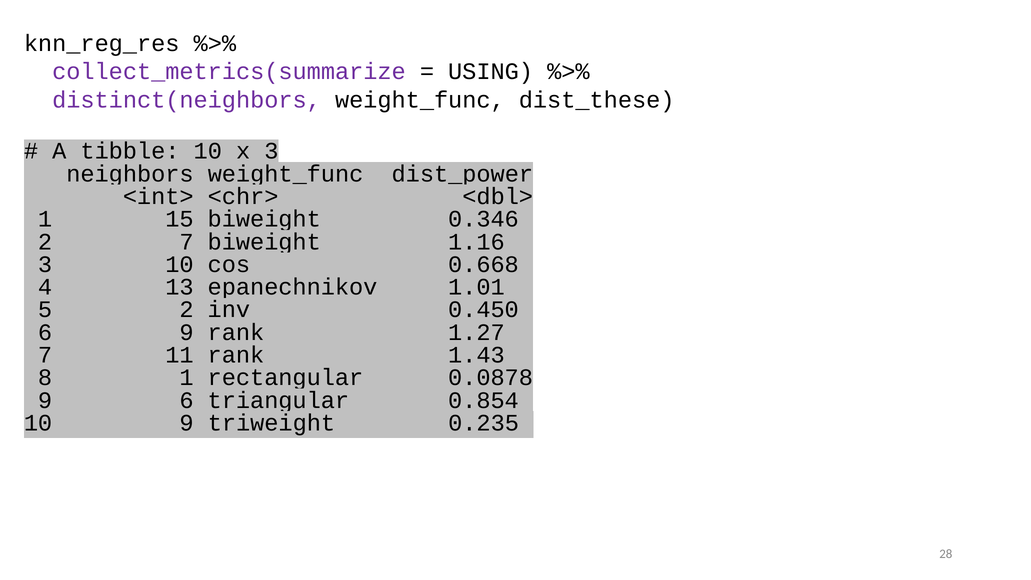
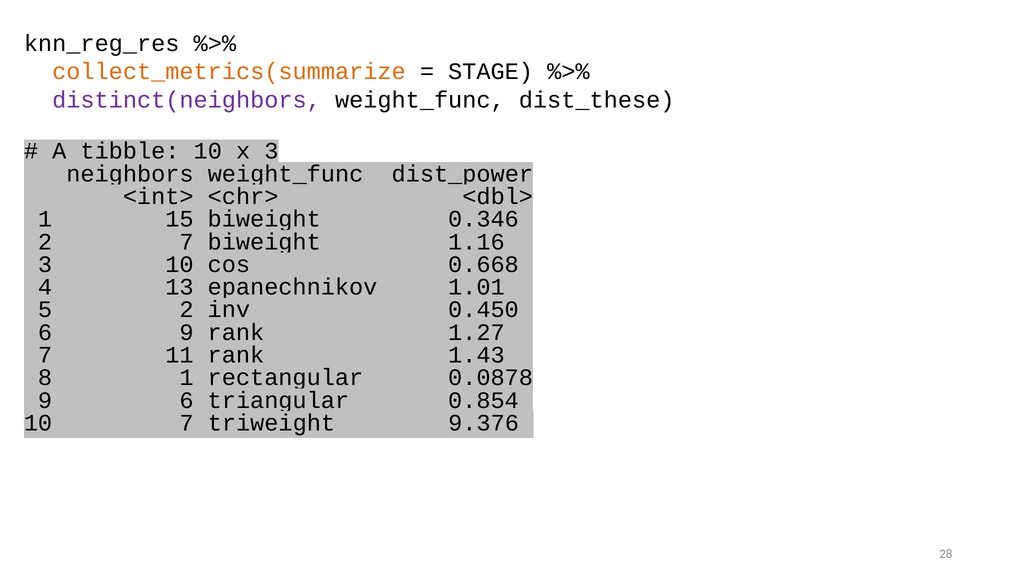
collect_metrics(summarize colour: purple -> orange (229, 72)
USING: USING -> STAGE (491, 72)
10 9: 9 -> 7 (187, 423)
0.235: 0.235 -> 9.376 (484, 423)
